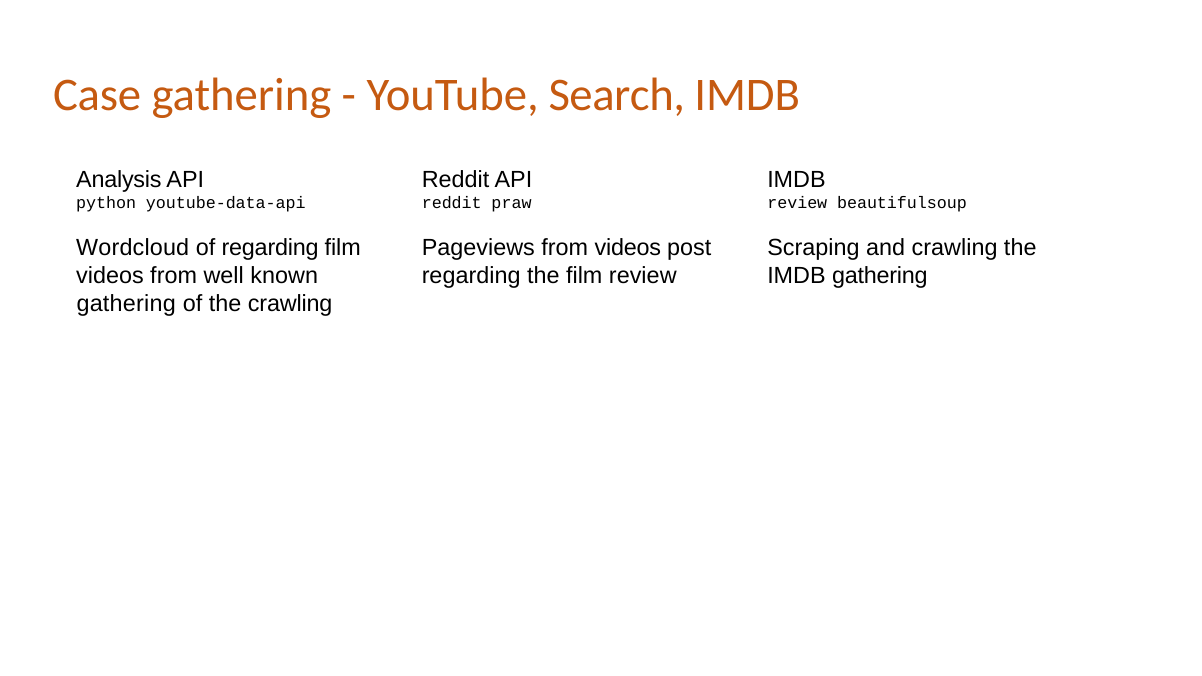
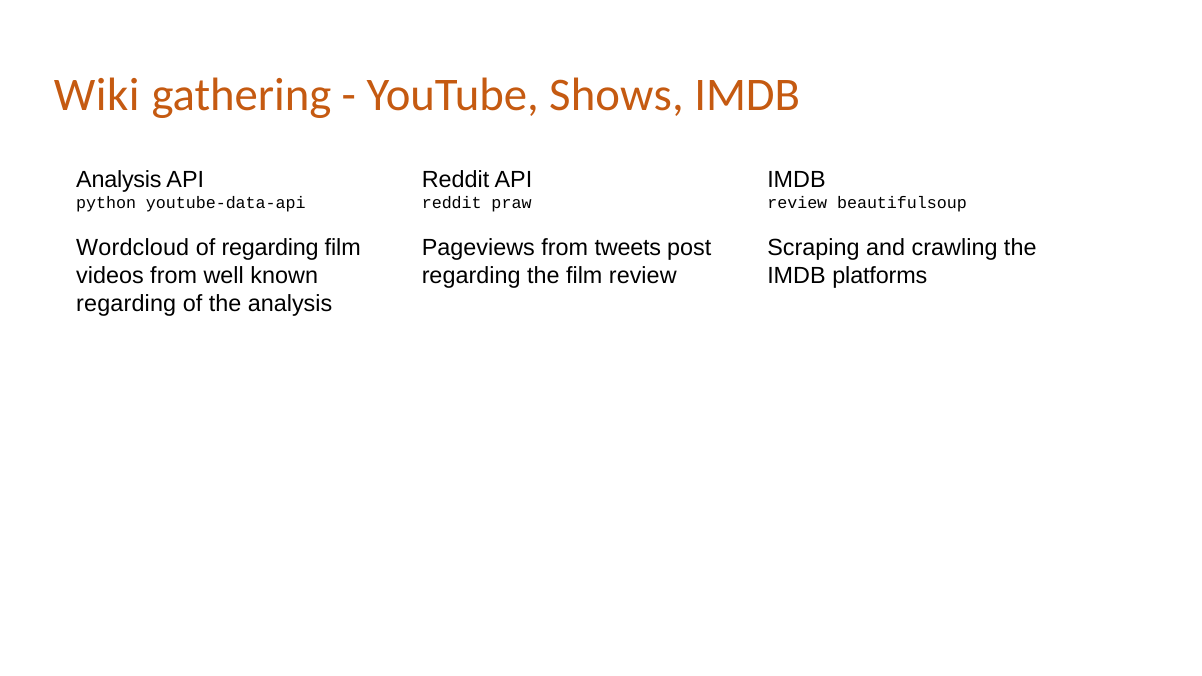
Case: Case -> Wiki (97, 95)
Search: Search -> Shows (616, 95)
from videos: videos -> tweets (628, 248)
IMDB gathering: gathering -> platforms (880, 276)
gathering: gathering -> regarding (126, 304)
the crawling: crawling -> analysis (290, 304)
